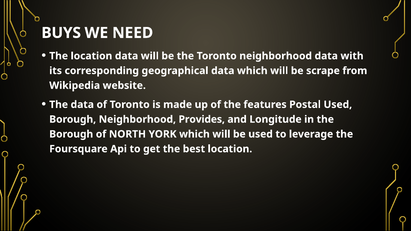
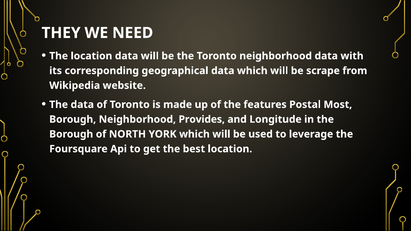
BUYS: BUYS -> THEY (61, 33)
Postal Used: Used -> Most (338, 105)
